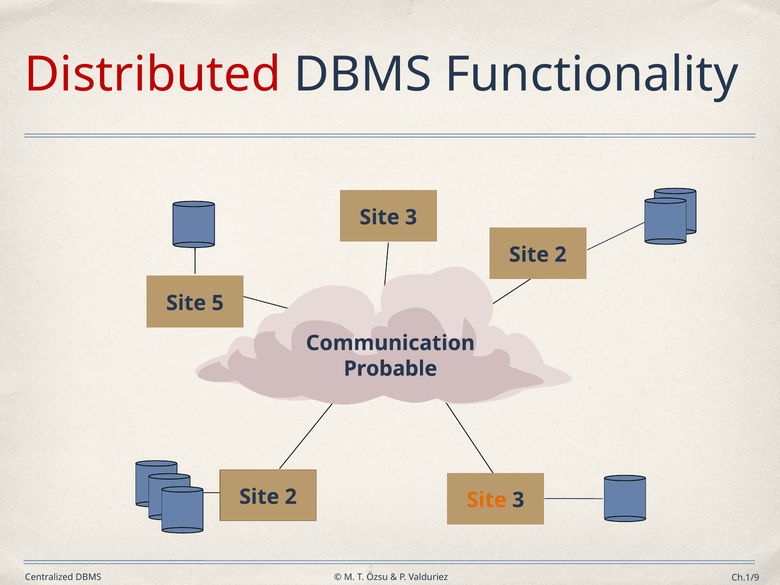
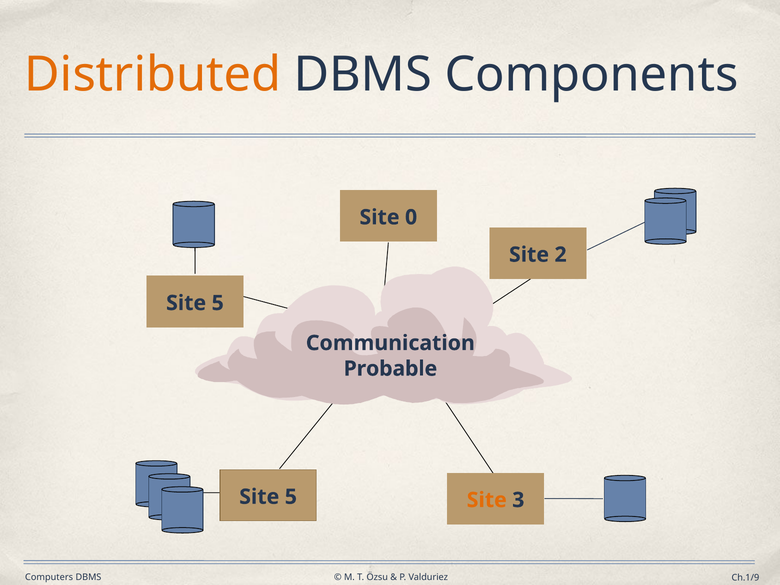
Distributed colour: red -> orange (153, 75)
Functionality: Functionality -> Components (592, 75)
3: 3 -> 0 (411, 217)
2: 2 -> 5 (291, 497)
Centralized: Centralized -> Computers (49, 577)
